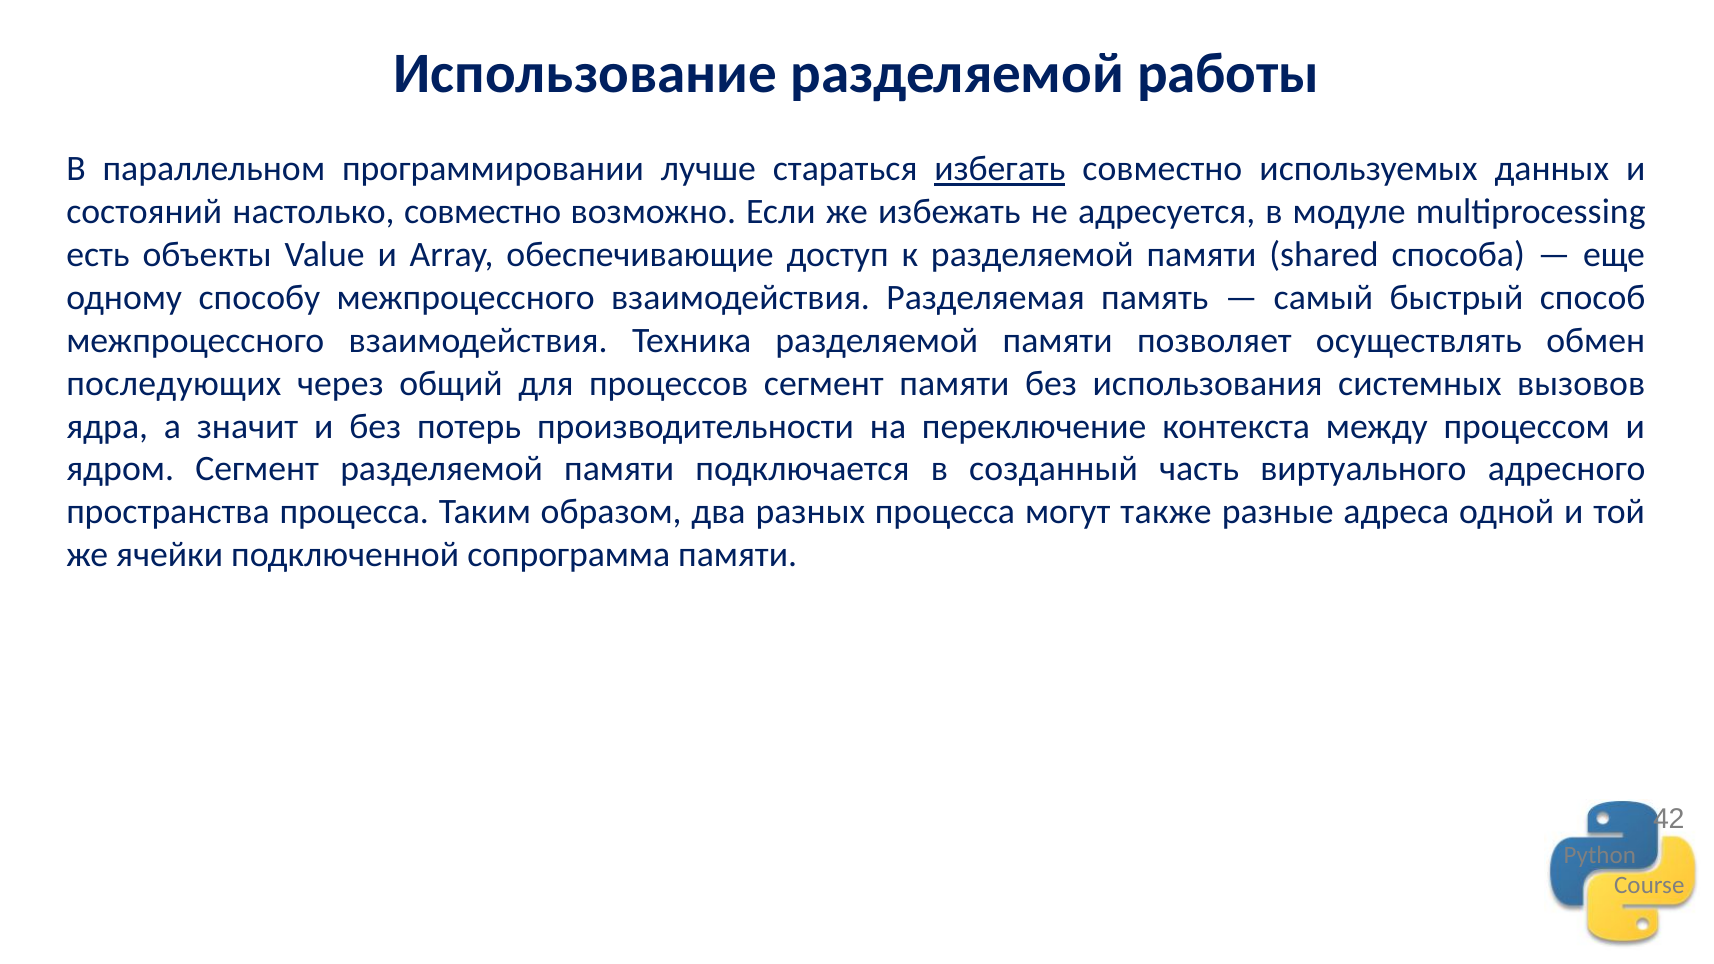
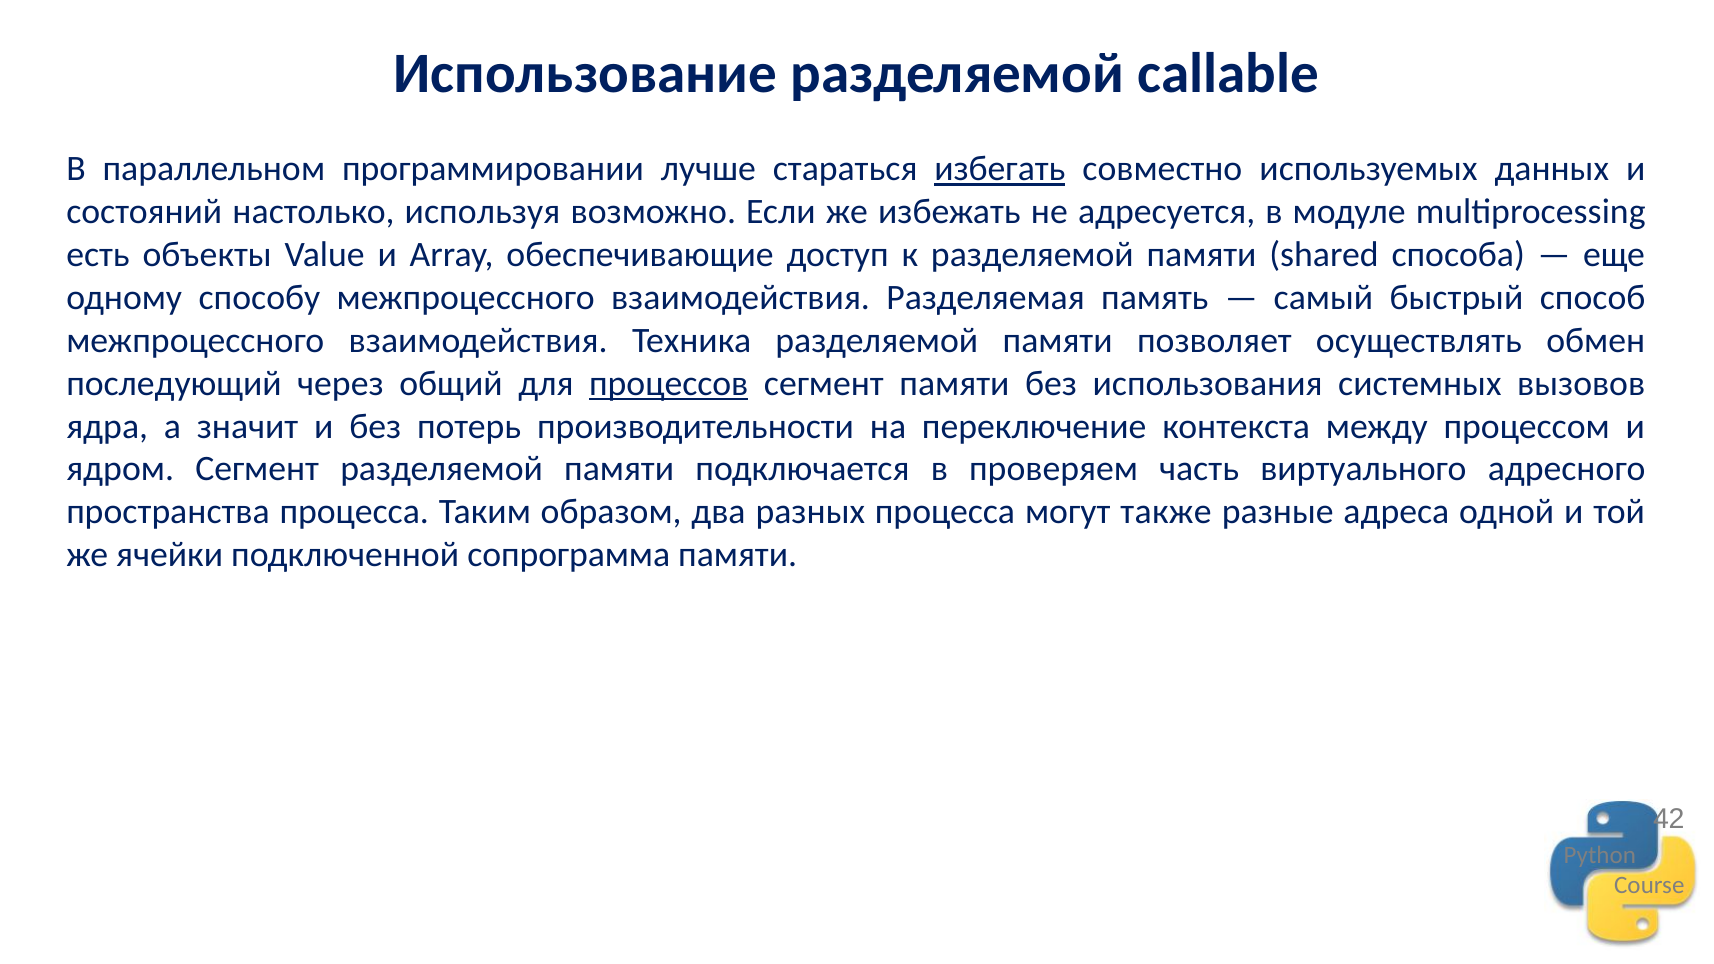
работы: работы -> callable (1228, 74)
настолько совместно: совместно -> используя (482, 212)
последующих: последующих -> последующий (174, 383)
процессов underline: none -> present (669, 383)
созданный: созданный -> проверяем (1054, 469)
